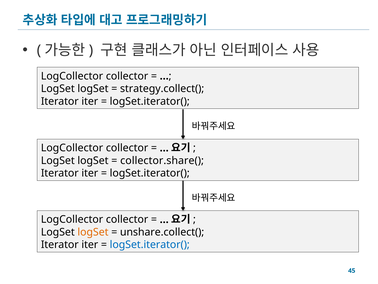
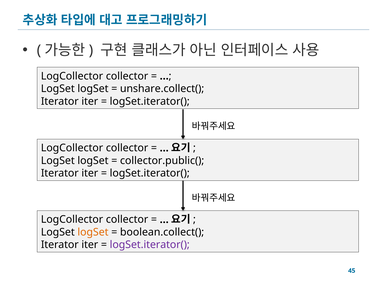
strategy.collect(: strategy.collect( -> unshare.collect( (162, 89)
collector.share(: collector.share( -> collector.public( (162, 160)
unshare.collect(: unshare.collect( -> boolean.collect( (162, 232)
logSet.iterator( colour: blue -> purple (150, 244)
